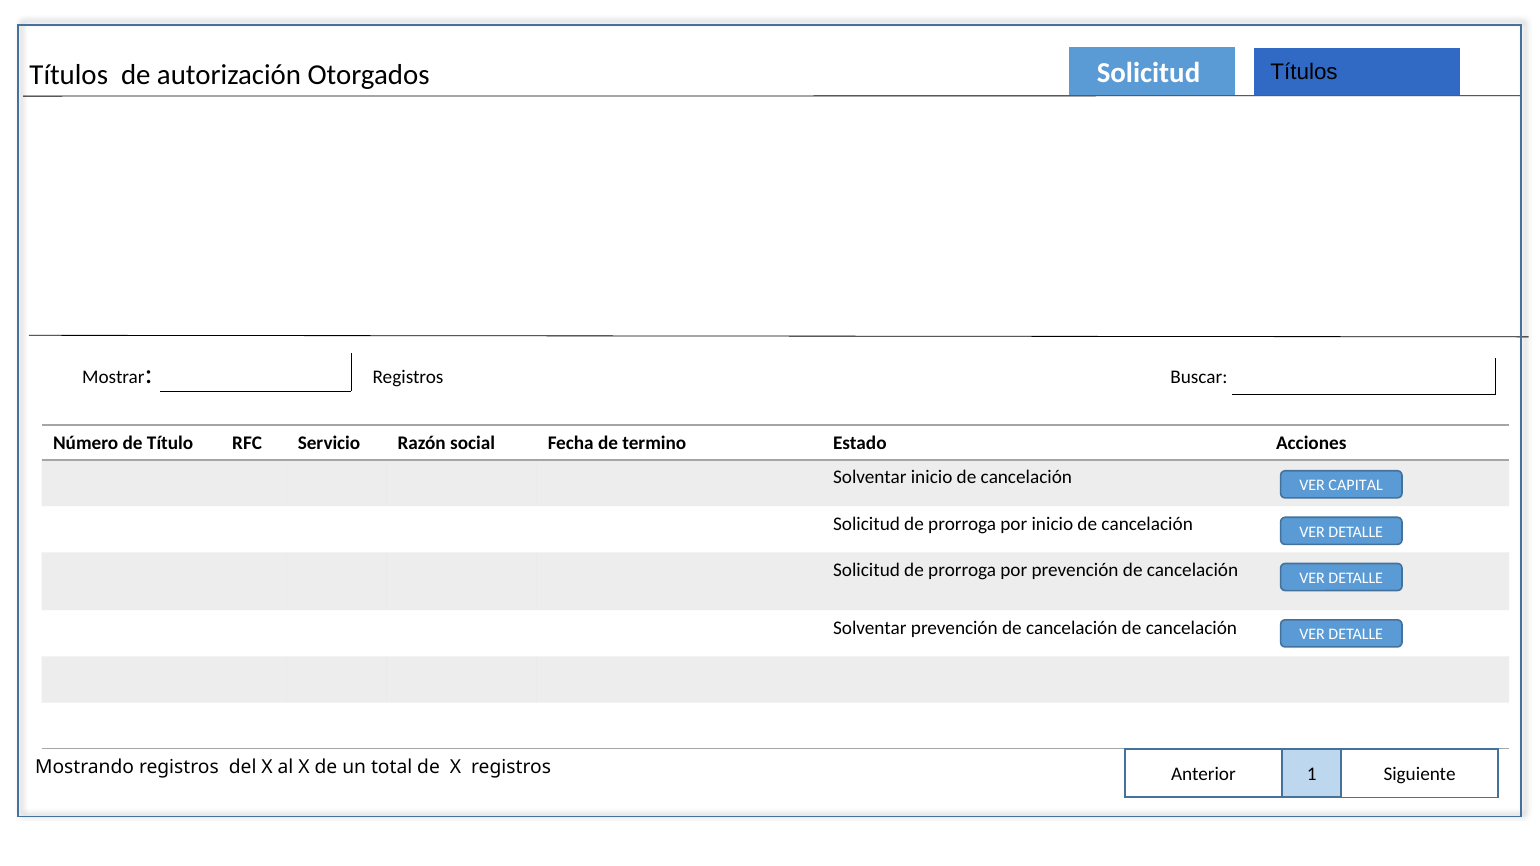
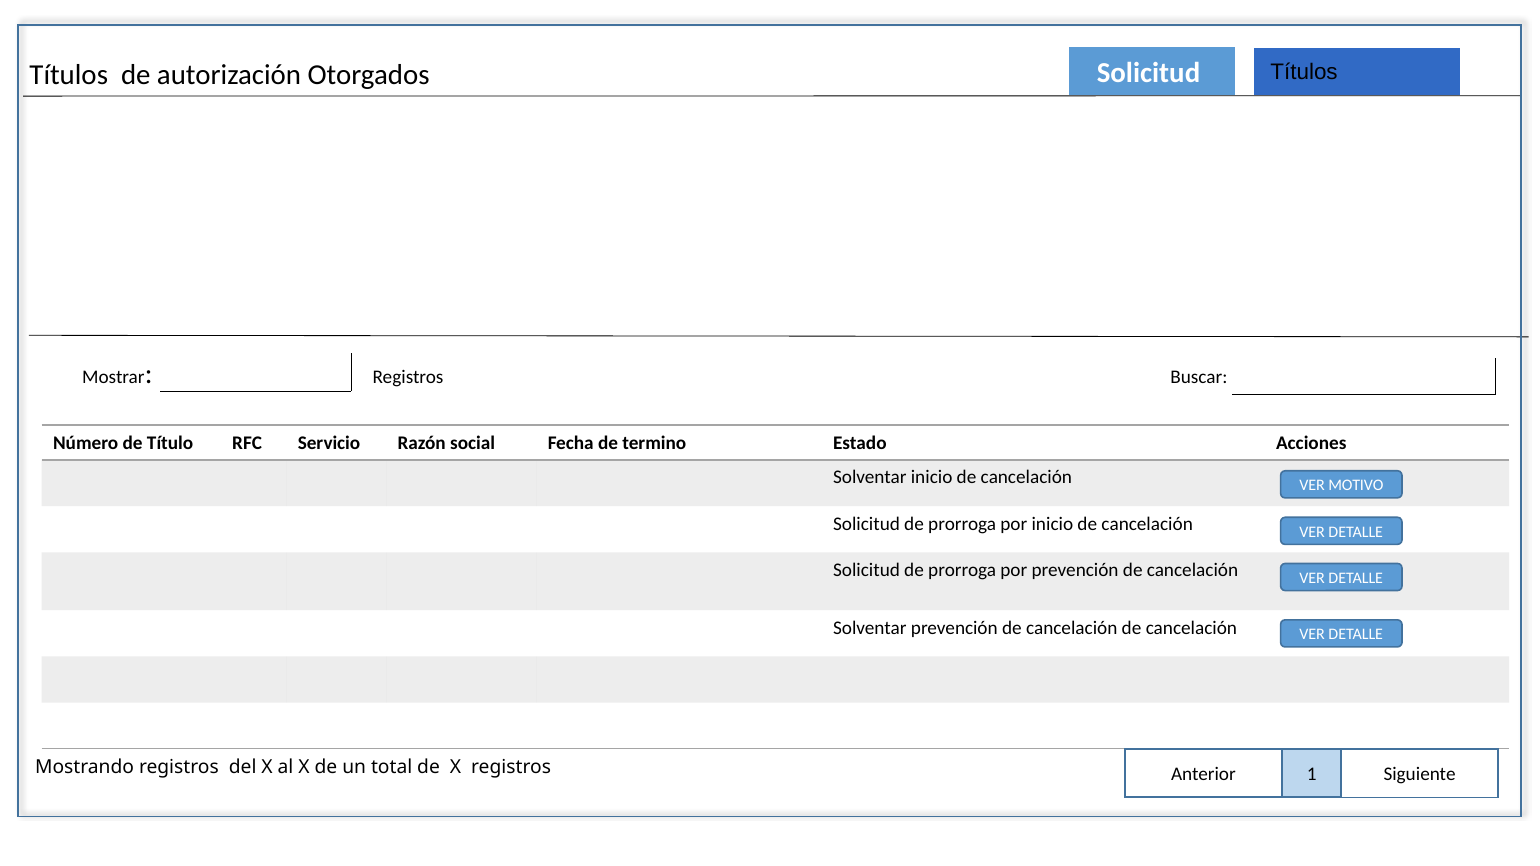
CAPITAL: CAPITAL -> MOTIVO (1356, 486)
